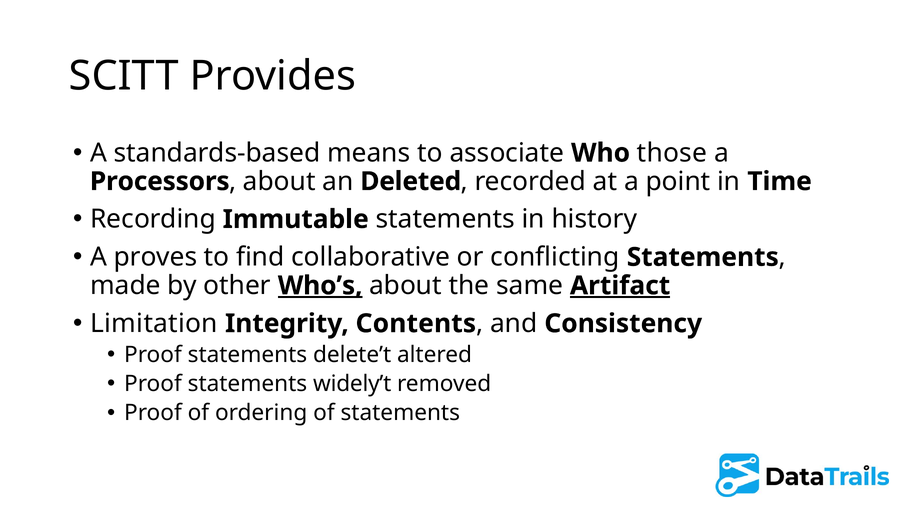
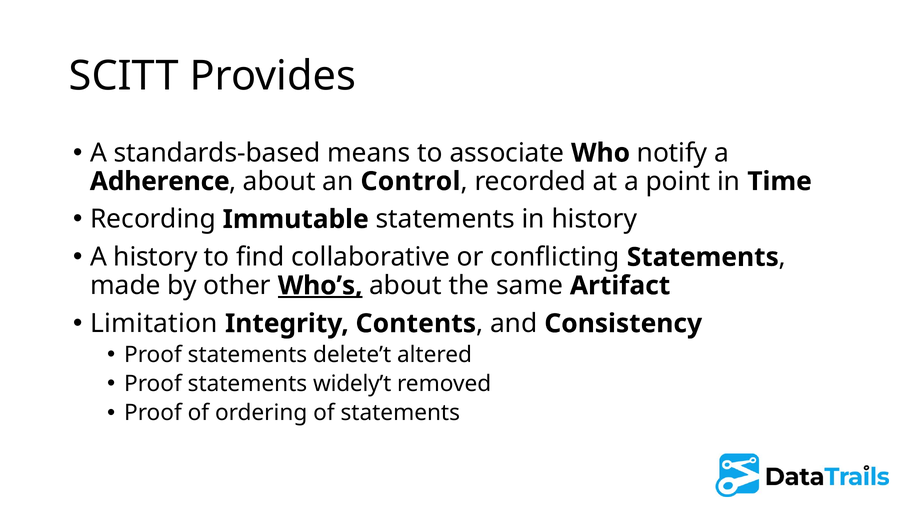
those: those -> notify (672, 153)
Processors: Processors -> Adherence (160, 181)
Deleted: Deleted -> Control (410, 181)
A proves: proves -> history (156, 257)
Artifact underline: present -> none (620, 286)
